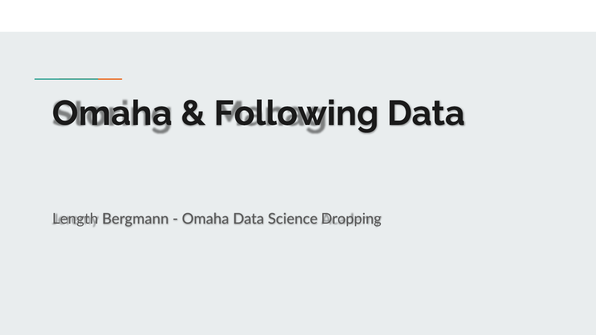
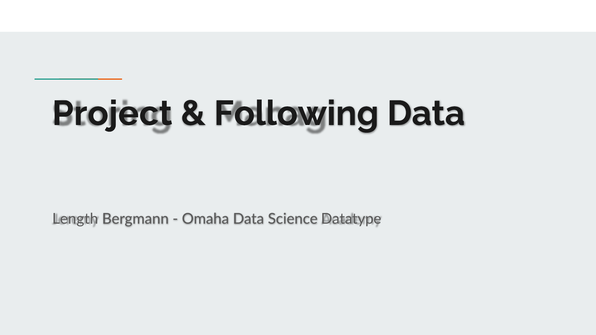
Omaha: Omaha -> Project (112, 114)
Dropping: Dropping -> Datatype (351, 219)
